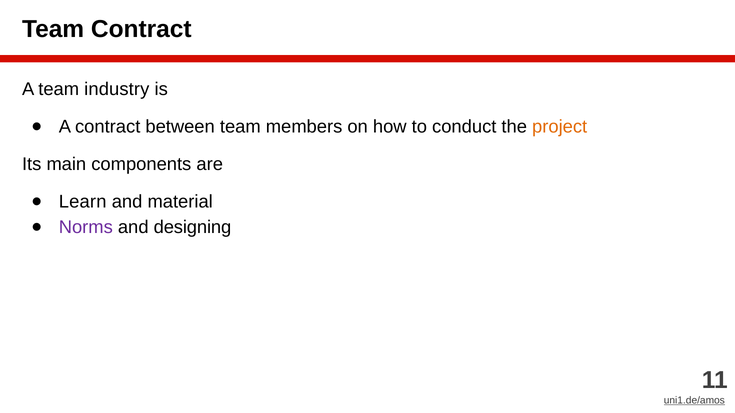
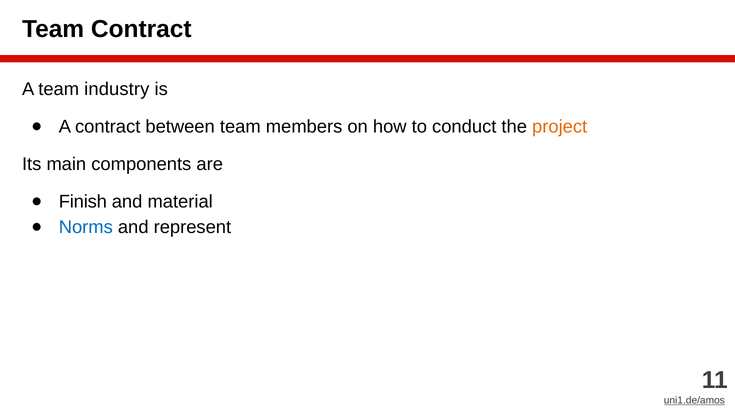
Learn: Learn -> Finish (83, 202)
Norms colour: purple -> blue (86, 227)
designing: designing -> represent (192, 227)
